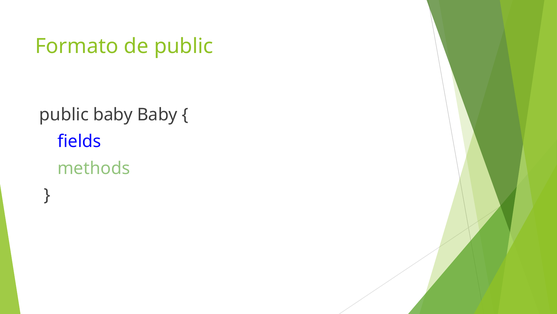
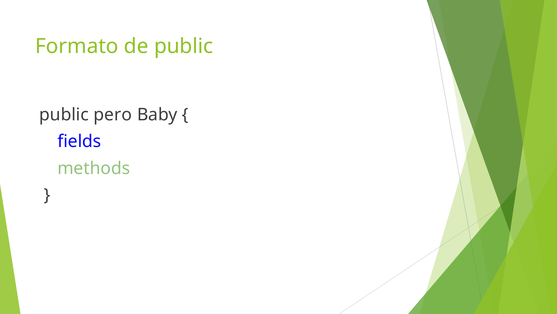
public baby: baby -> pero (113, 115)
